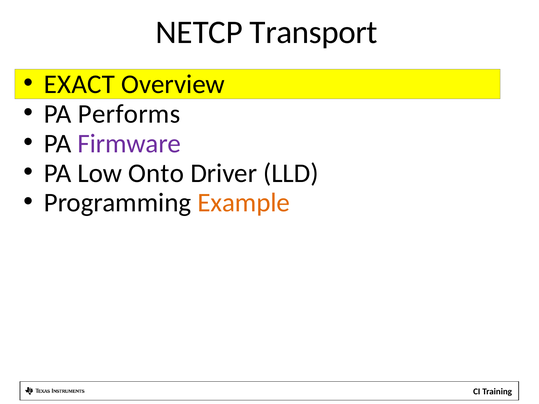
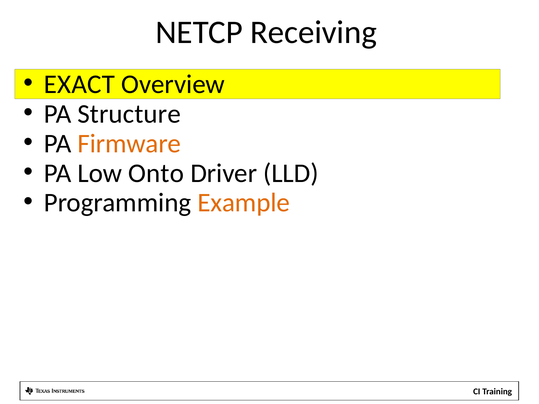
Transport: Transport -> Receiving (313, 32)
Performs: Performs -> Structure (129, 114)
Firmware colour: purple -> orange (129, 144)
